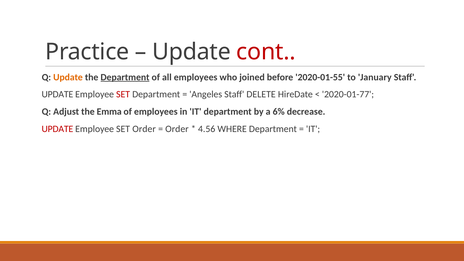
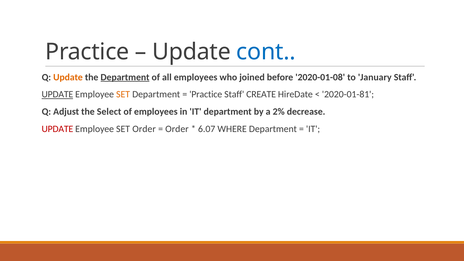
cont colour: red -> blue (266, 52)
2020-01-55: 2020-01-55 -> 2020-01-08 (320, 77)
UPDATE underline: none -> present (57, 94)
SET colour: red -> orange (123, 94)
Angeles: Angeles -> Practice (206, 94)
DELETE: DELETE -> CREATE (261, 94)
2020-01-77: 2020-01-77 -> 2020-01-81 (348, 94)
Emma: Emma -> Select (109, 112)
6%: 6% -> 2% (279, 112)
4.56: 4.56 -> 6.07 (207, 129)
